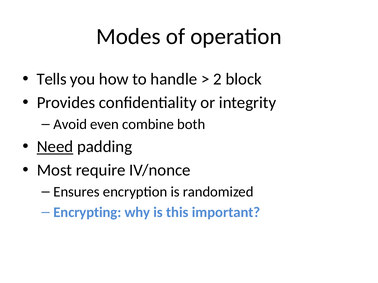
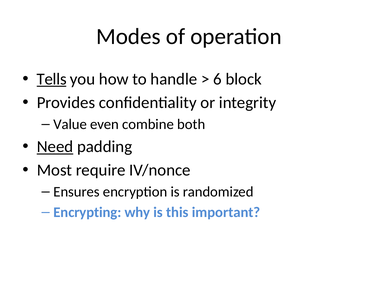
Tells underline: none -> present (52, 79)
2: 2 -> 6 (217, 79)
Avoid: Avoid -> Value (70, 125)
